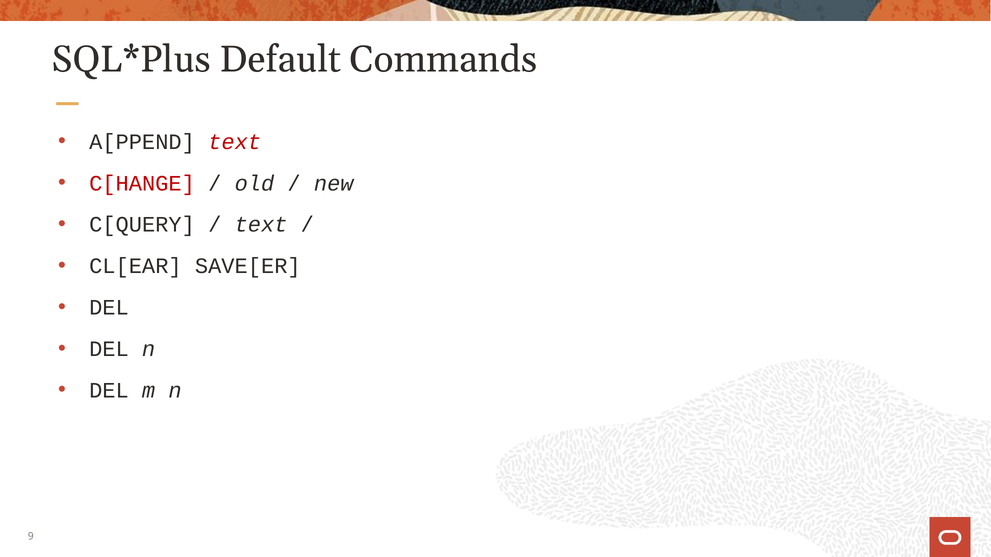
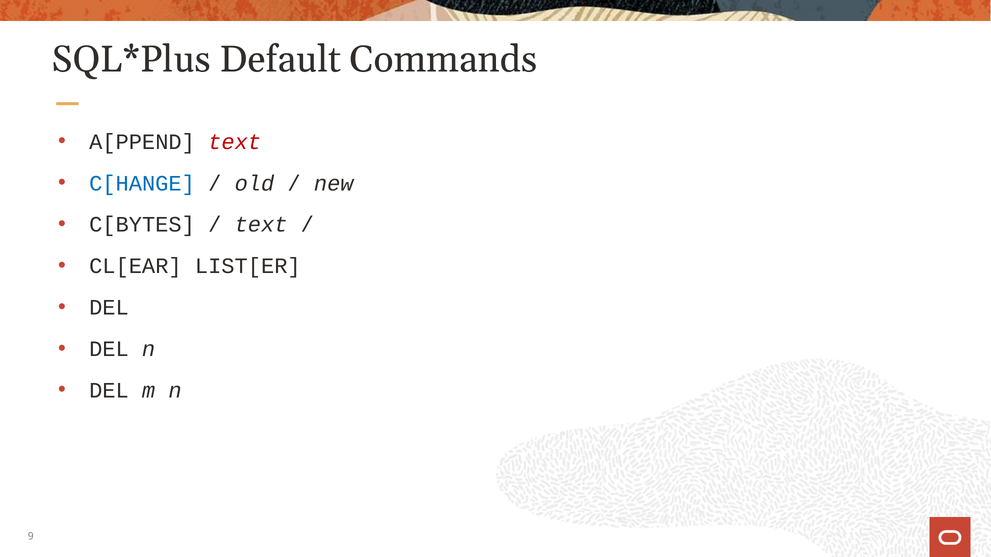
C[HANGE colour: red -> blue (142, 183)
C[QUERY: C[QUERY -> C[BYTES (142, 225)
SAVE[ER: SAVE[ER -> LIST[ER (248, 266)
